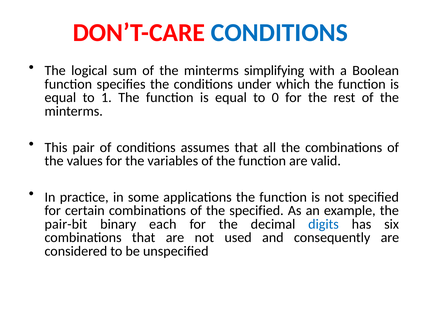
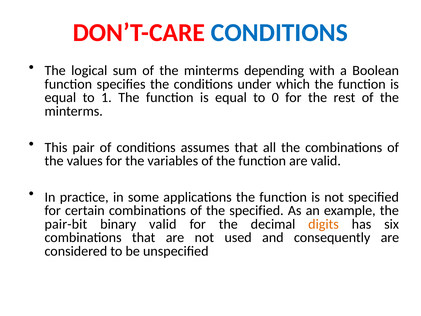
simplifying: simplifying -> depending (274, 71)
binary each: each -> valid (163, 224)
digits colour: blue -> orange (324, 224)
